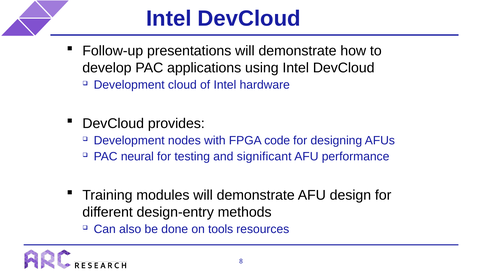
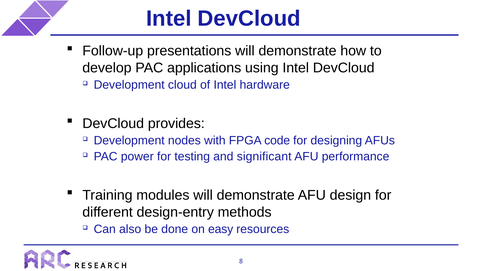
neural: neural -> power (137, 157)
tools: tools -> easy (221, 229)
